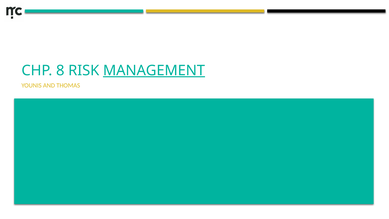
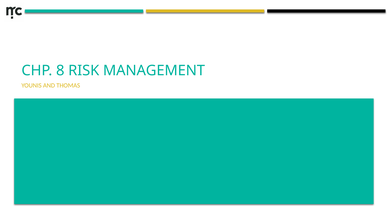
MANAGEMENT underline: present -> none (154, 70)
